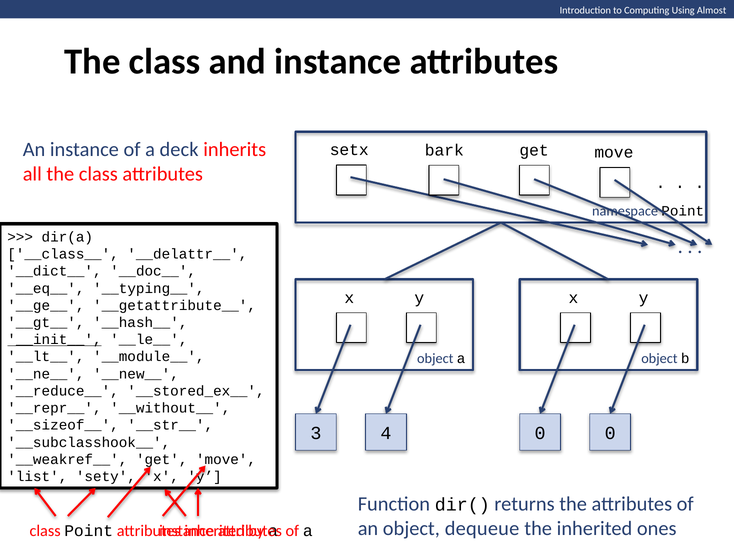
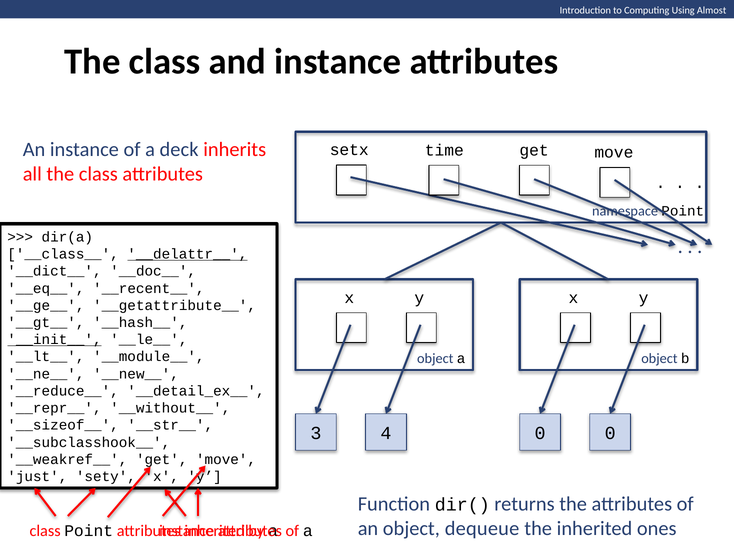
bark: bark -> time (444, 150)
__delattr__ underline: none -> present (187, 254)
__typing__: __typing__ -> __recent__ (149, 289)
__stored_ex__: __stored_ex__ -> __detail_ex__ (196, 391)
list: list -> just (37, 477)
